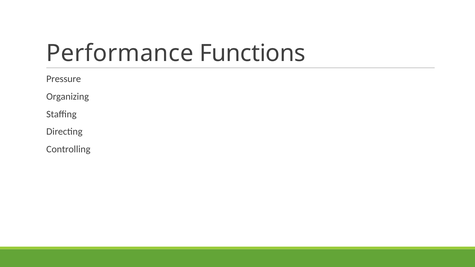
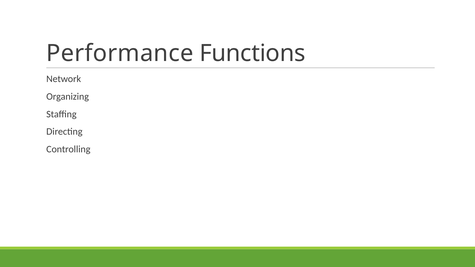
Pressure: Pressure -> Network (64, 79)
